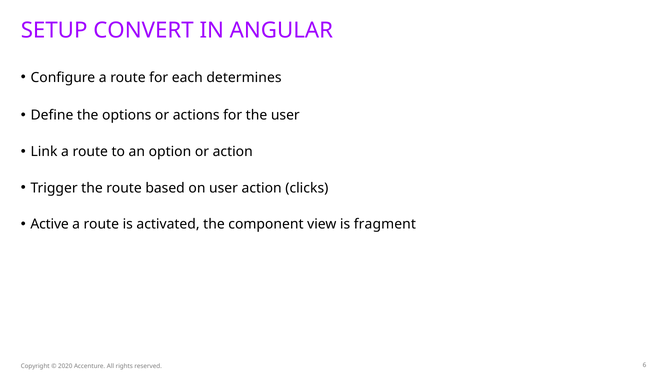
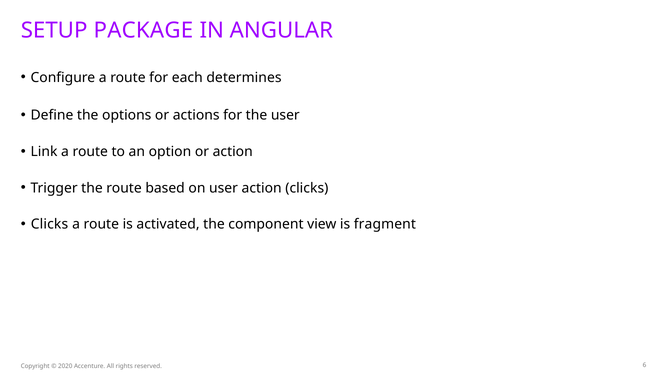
CONVERT: CONVERT -> PACKAGE (143, 31)
Active: Active -> Clicks (49, 224)
